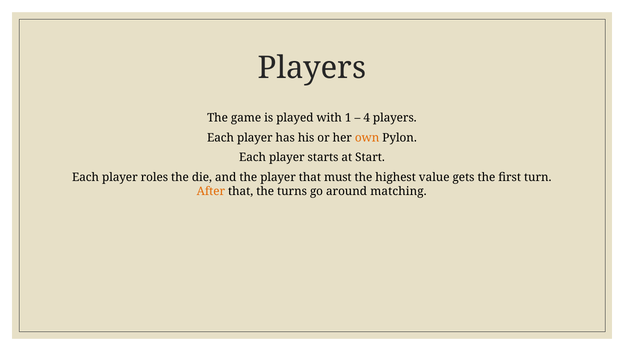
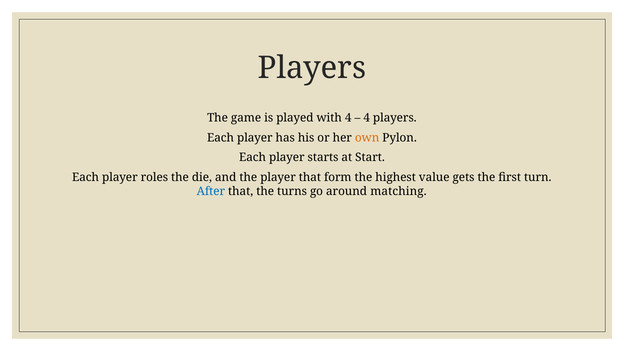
with 1: 1 -> 4 (348, 118)
must: must -> form (338, 178)
After colour: orange -> blue (211, 192)
